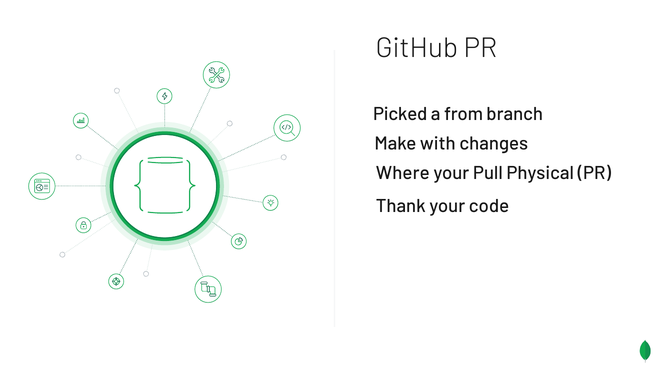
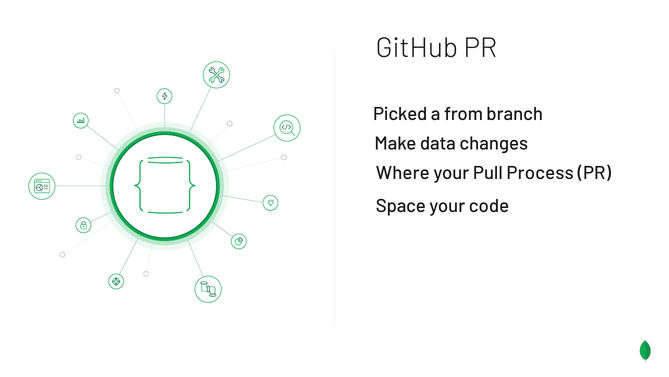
with: with -> data (438, 143)
Physical: Physical -> Process (540, 173)
Thank: Thank -> Space (401, 206)
